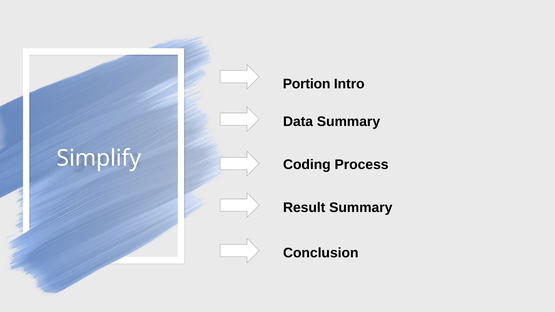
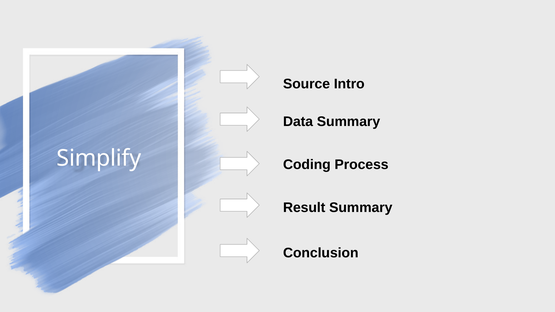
Portion: Portion -> Source (307, 84)
